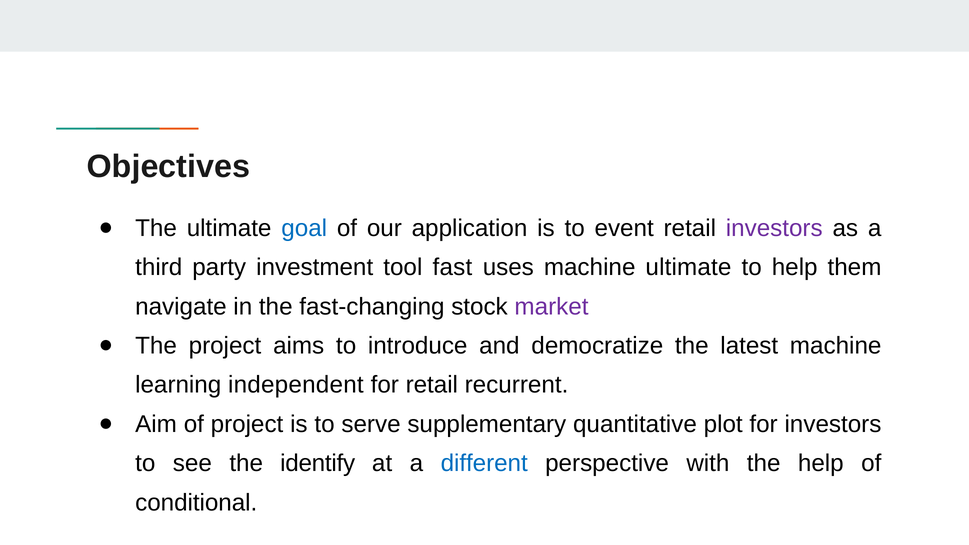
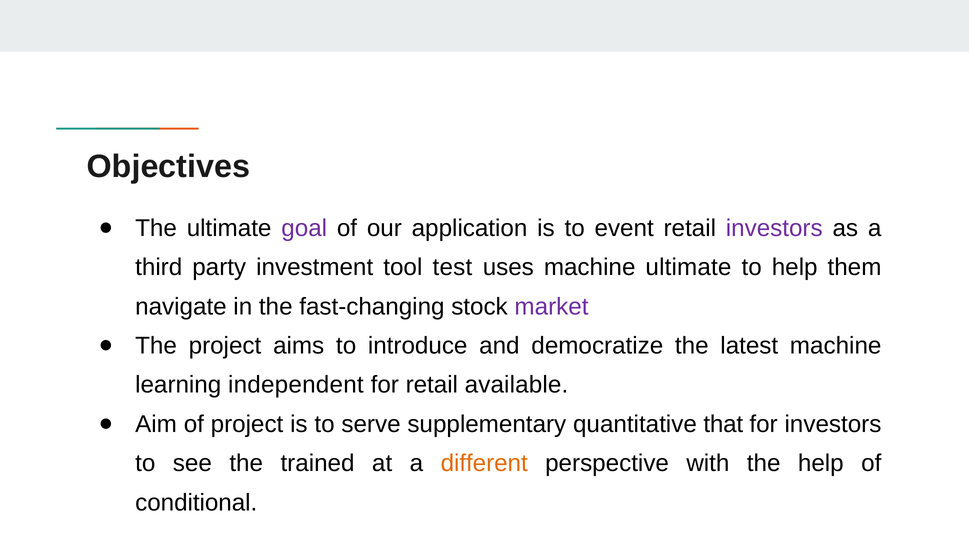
goal colour: blue -> purple (304, 228)
fast: fast -> test (452, 267)
recurrent: recurrent -> available (516, 385)
plot: plot -> that (723, 424)
identify: identify -> trained (318, 463)
different colour: blue -> orange (484, 463)
